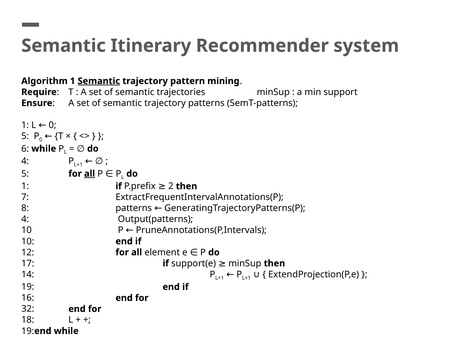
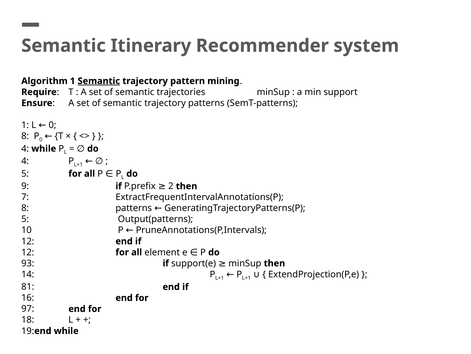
5: 5 -> 8 (25, 136)
6: 6 -> 4 (25, 148)
all underline: present -> none (90, 173)
1: 1 -> 9 (25, 186)
4: 4 -> 5 (25, 219)
10: 10 -> 12 (28, 241)
17: 17 -> 93 (28, 263)
19: 19 -> 81 (28, 286)
32: 32 -> 97 (28, 308)
